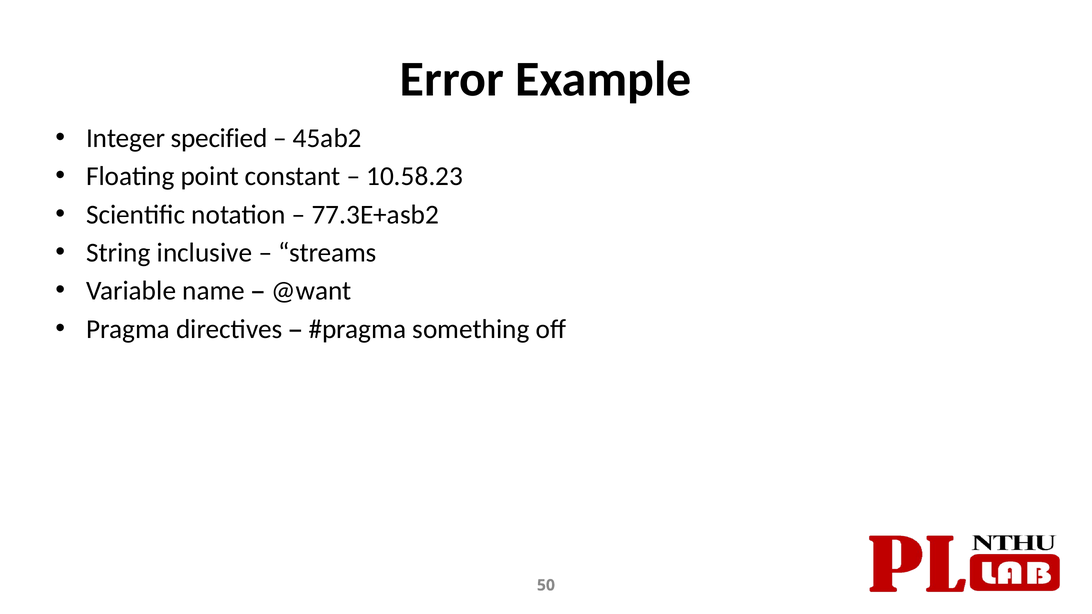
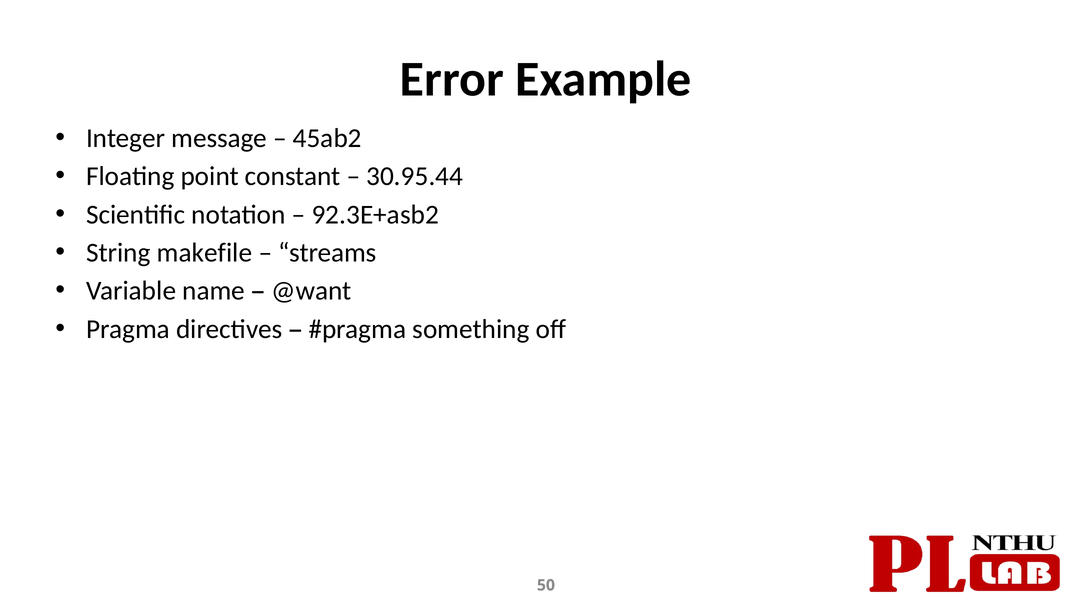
specified: specified -> message (219, 138)
10.58.23: 10.58.23 -> 30.95.44 (415, 176)
77.3E+asb2: 77.3E+asb2 -> 92.3E+asb2 (375, 215)
inclusive: inclusive -> makefile (205, 253)
